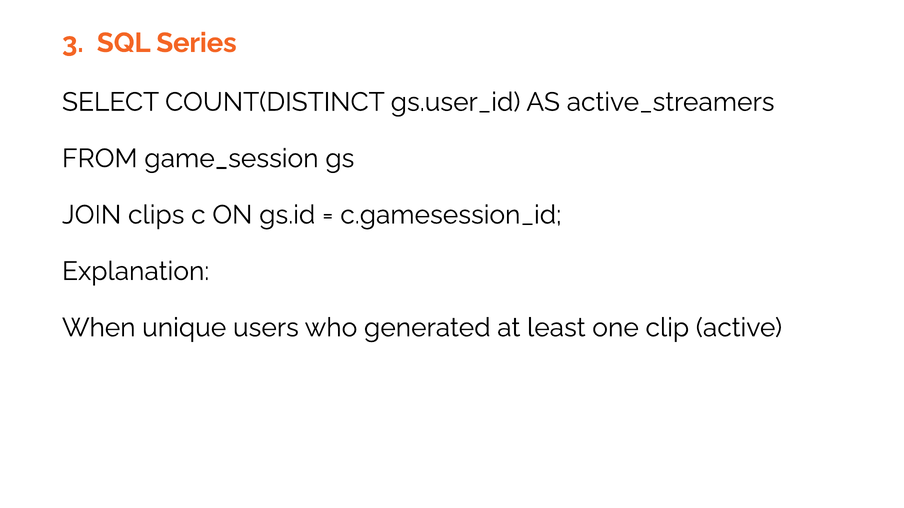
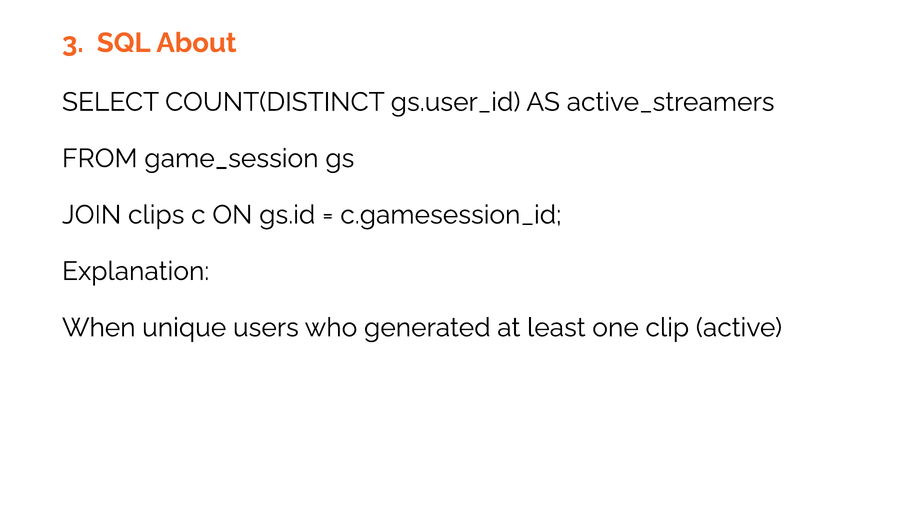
Series: Series -> About (196, 43)
